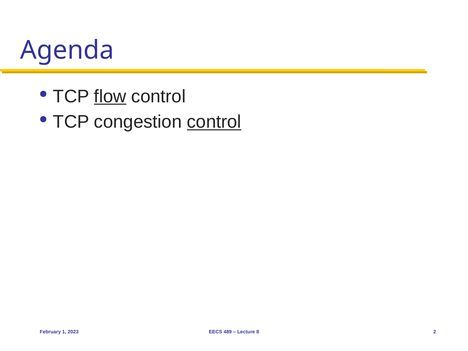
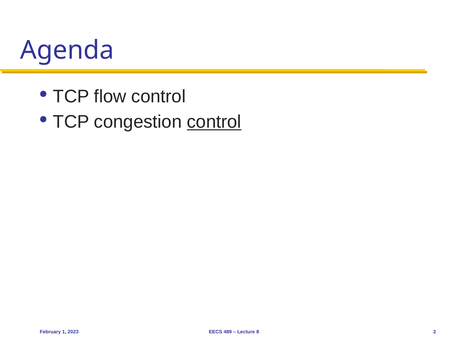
flow underline: present -> none (110, 96)
